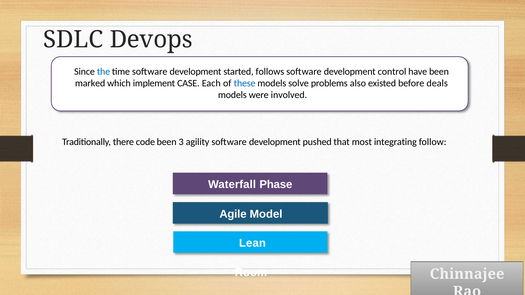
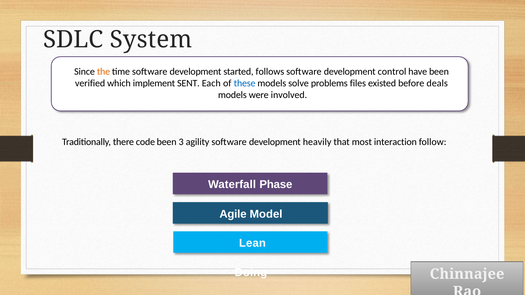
Devops: Devops -> System (151, 40)
the colour: blue -> orange (104, 72)
marked: marked -> verified (90, 83)
CASE: CASE -> SENT (188, 83)
also: also -> files (358, 83)
pushed: pushed -> heavily (317, 142)
integrating: integrating -> interaction (395, 142)
Room: Room -> Doing (251, 273)
